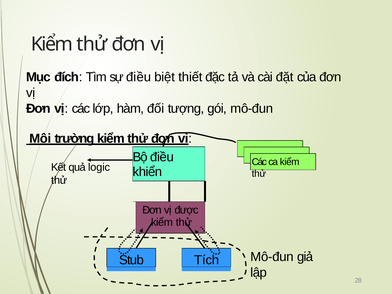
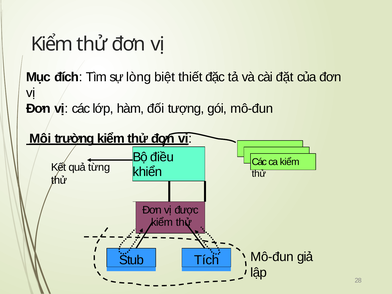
sự điều: điều -> lòng (139, 77)
logic: logic -> từng (99, 167)
